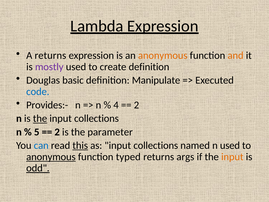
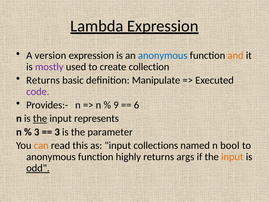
A returns: returns -> version (50, 55)
anonymous colour: orange -> blue (163, 55)
create definition: definition -> collection (149, 67)
Douglas: Douglas -> Returns (43, 80)
code colour: blue -> purple (38, 91)
4: 4 -> 9 (116, 105)
2: 2 -> 6 (136, 105)
collections: collections -> represents (96, 118)
5: 5 -> 3 (37, 132)
2: 2 -> 3 (57, 132)
can colour: blue -> orange (41, 145)
this underline: present -> none (80, 145)
n used: used -> bool (230, 145)
anonymous underline: present -> none (51, 157)
typed: typed -> highly (128, 157)
